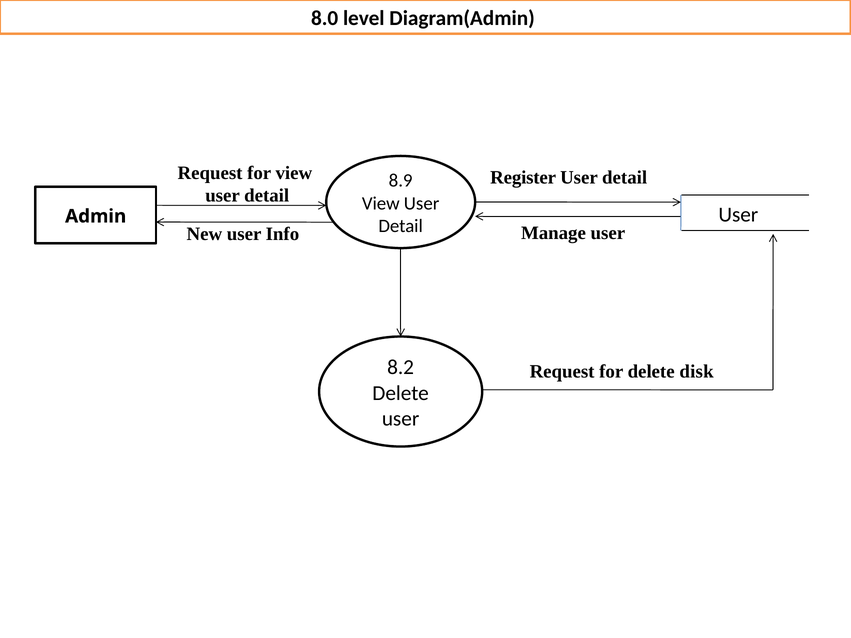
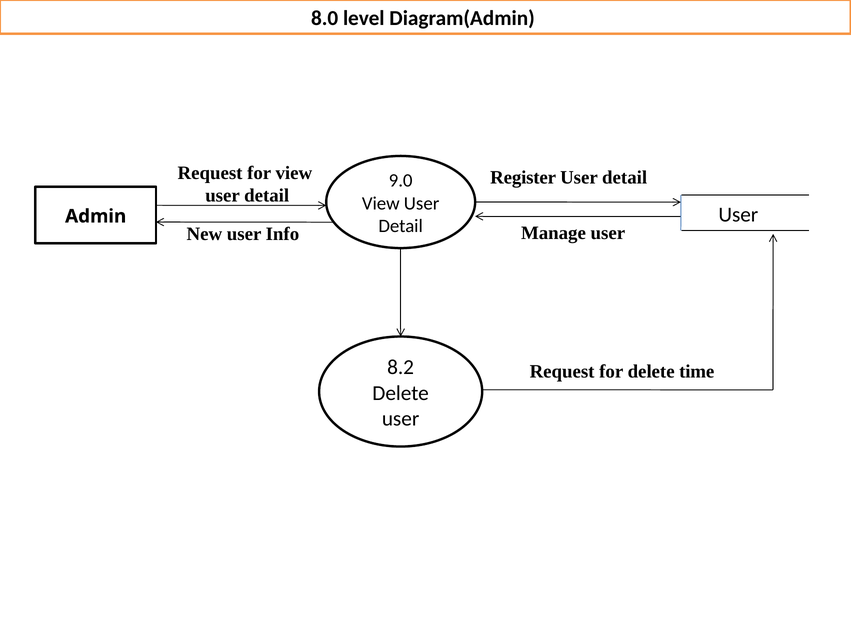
8.9: 8.9 -> 9.0 (401, 181)
disk: disk -> time (697, 371)
